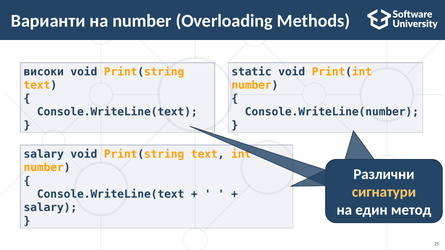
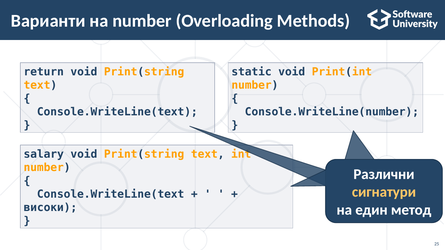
високи: високи -> return (44, 72)
salary: salary -> високи (50, 208)
